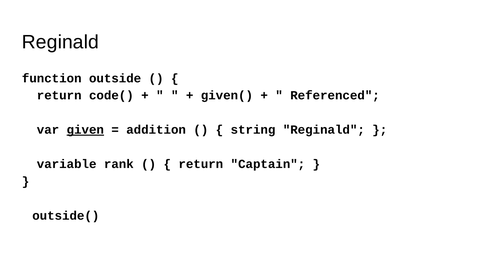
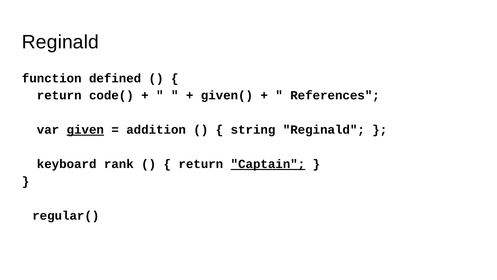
outside: outside -> defined (115, 78)
Referenced: Referenced -> References (335, 95)
variable: variable -> keyboard (67, 164)
Captain underline: none -> present (268, 164)
outside(: outside( -> regular( (66, 215)
